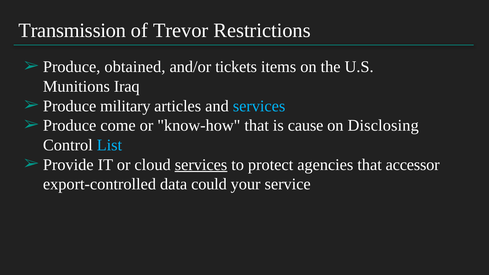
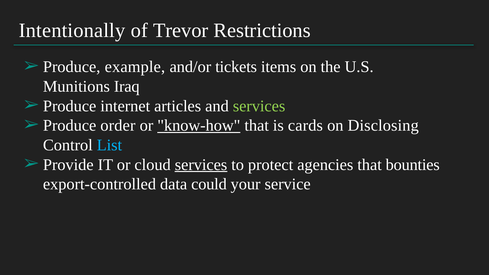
Transmission: Transmission -> Intentionally (72, 31)
obtained: obtained -> example (135, 67)
military: military -> internet (125, 106)
services colour: light blue -> light green (259, 106)
come: come -> order (118, 126)
know-how underline: none -> present (199, 126)
cause: cause -> cards (305, 126)
accessor: accessor -> bounties (413, 165)
